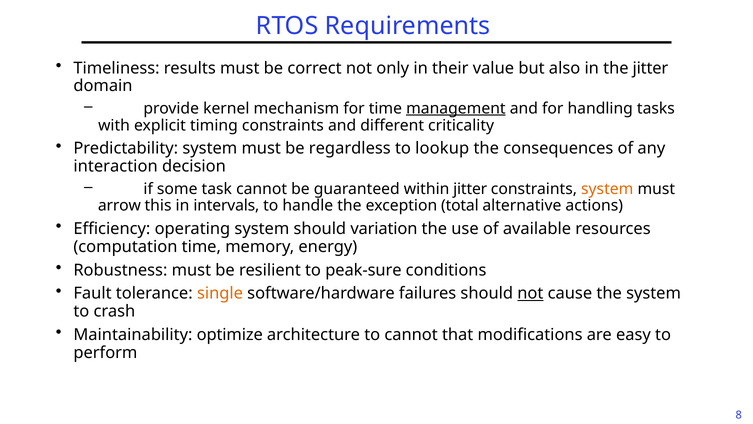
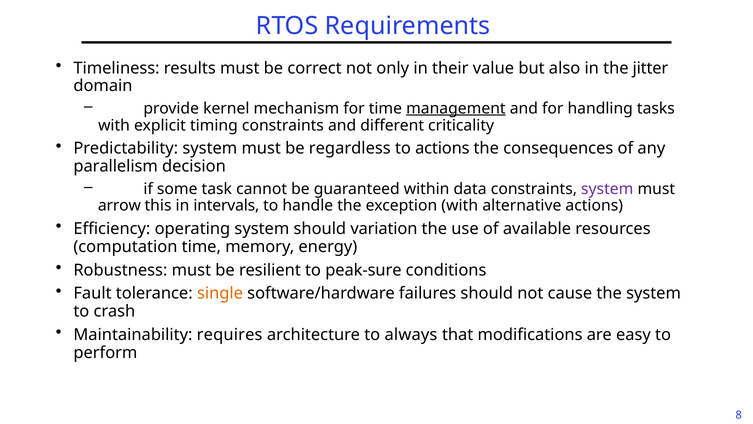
to lookup: lookup -> actions (442, 148)
interaction: interaction -> parallelism (116, 166)
within jitter: jitter -> data (470, 189)
system colour: orange -> purple (607, 189)
exception total: total -> with (460, 206)
not underline: present -> none (530, 293)
optimize: optimize -> requires (230, 334)
to cannot: cannot -> always (411, 334)
